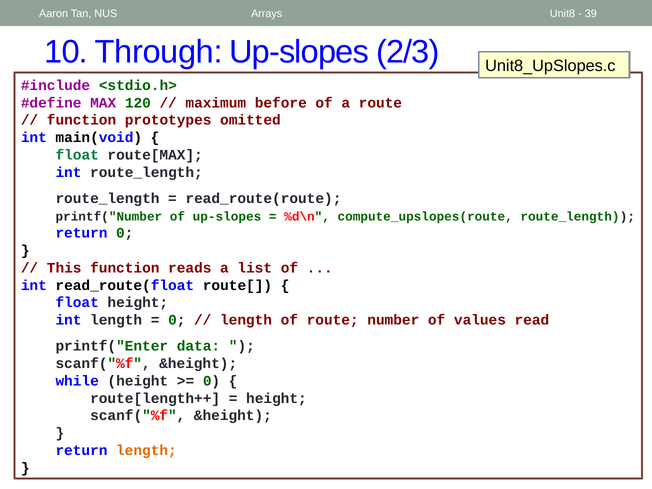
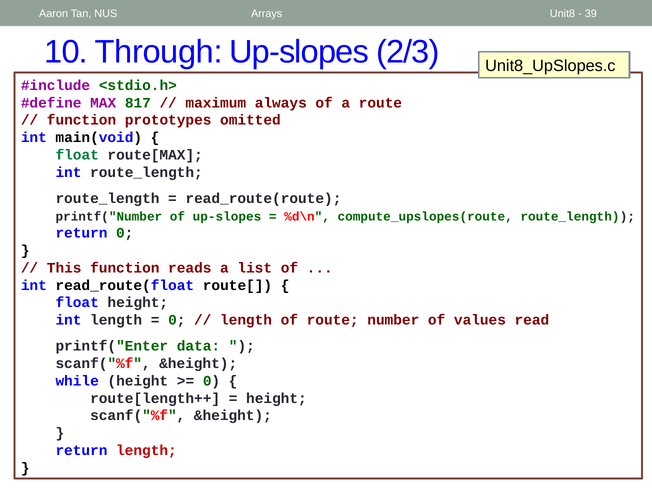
120: 120 -> 817 (138, 103)
before: before -> always (281, 103)
length colour: orange -> red (146, 450)
